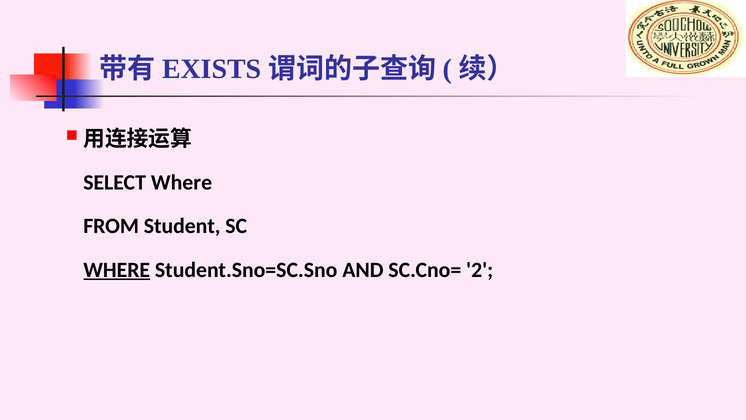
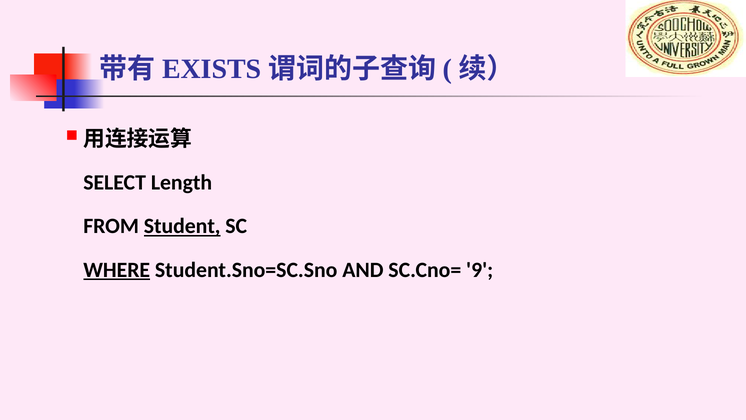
SELECT Where: Where -> Length (182, 182)
Student underline: none -> present (182, 226)
2: 2 -> 9 (480, 270)
